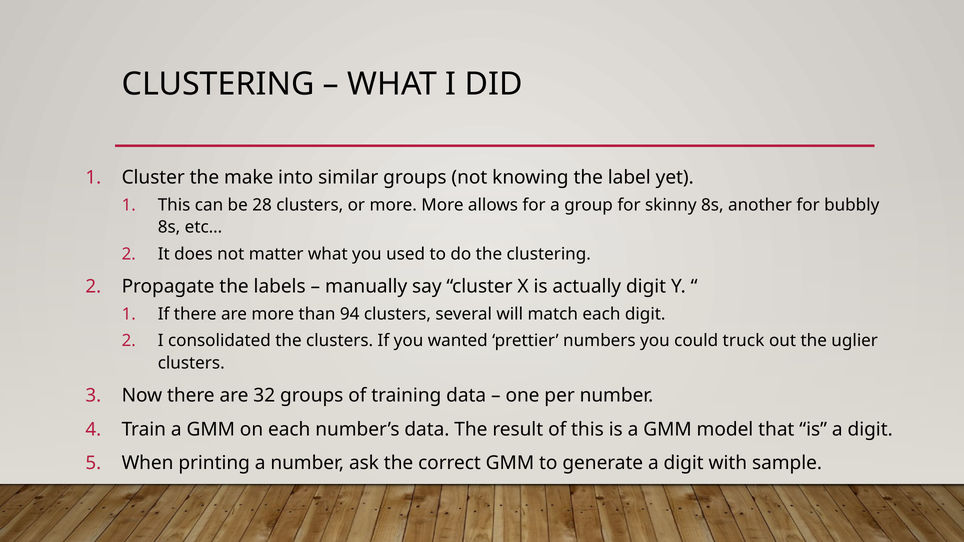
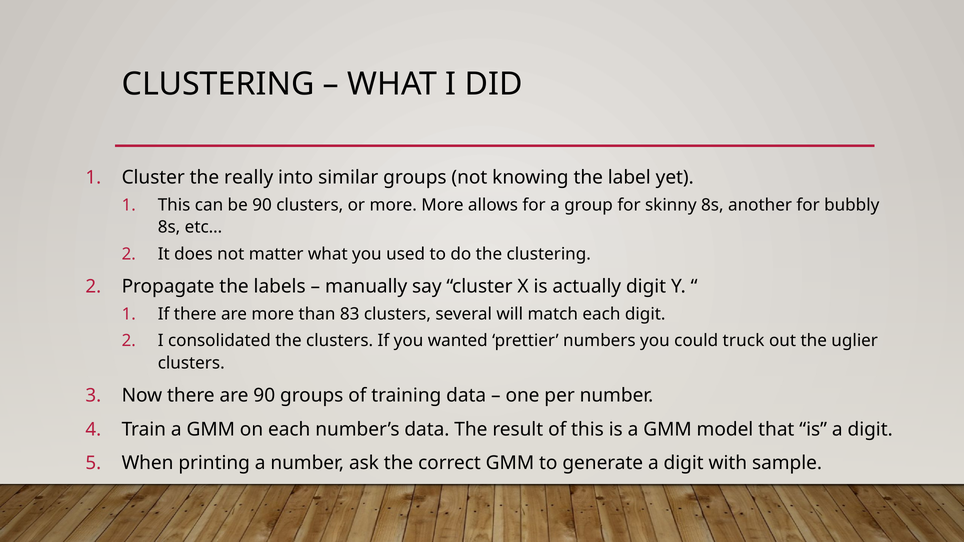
make: make -> really (249, 178)
be 28: 28 -> 90 (262, 205)
94: 94 -> 83 (350, 314)
are 32: 32 -> 90 (264, 396)
